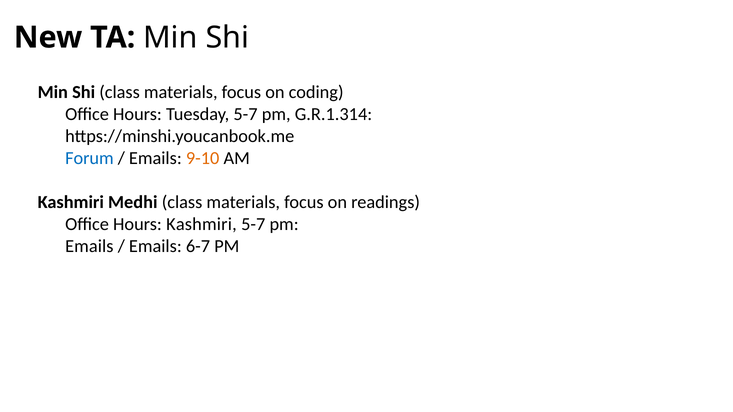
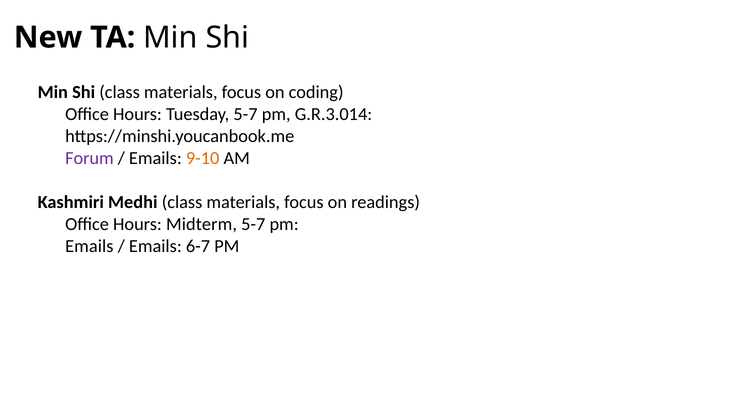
G.R.1.314: G.R.1.314 -> G.R.3.014 (333, 115)
Forum colour: blue -> purple (89, 158)
Hours Kashmiri: Kashmiri -> Midterm (201, 224)
